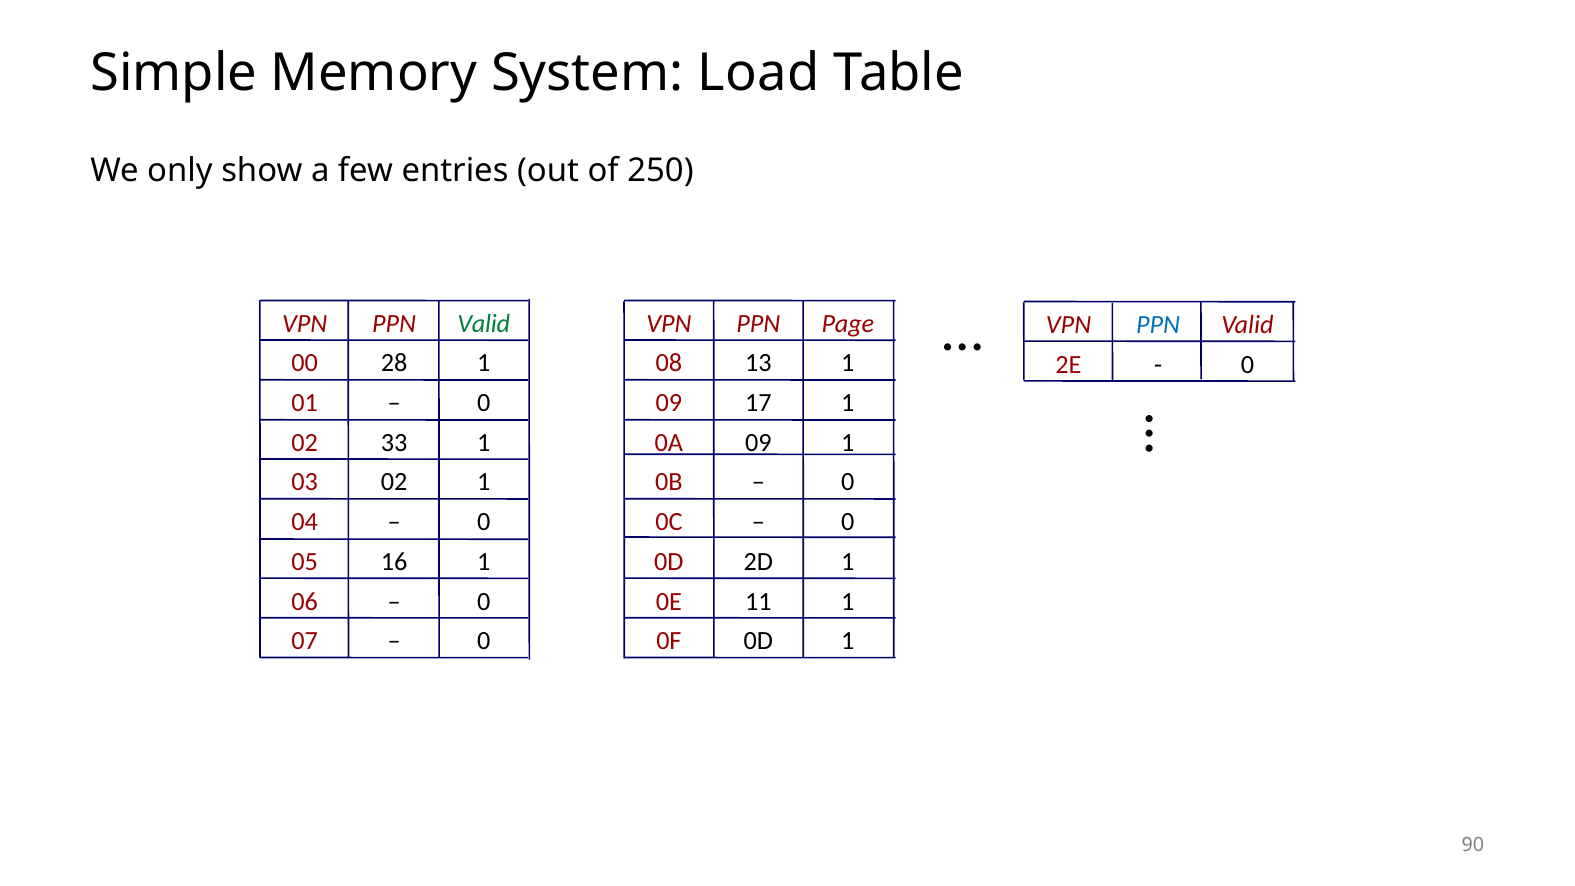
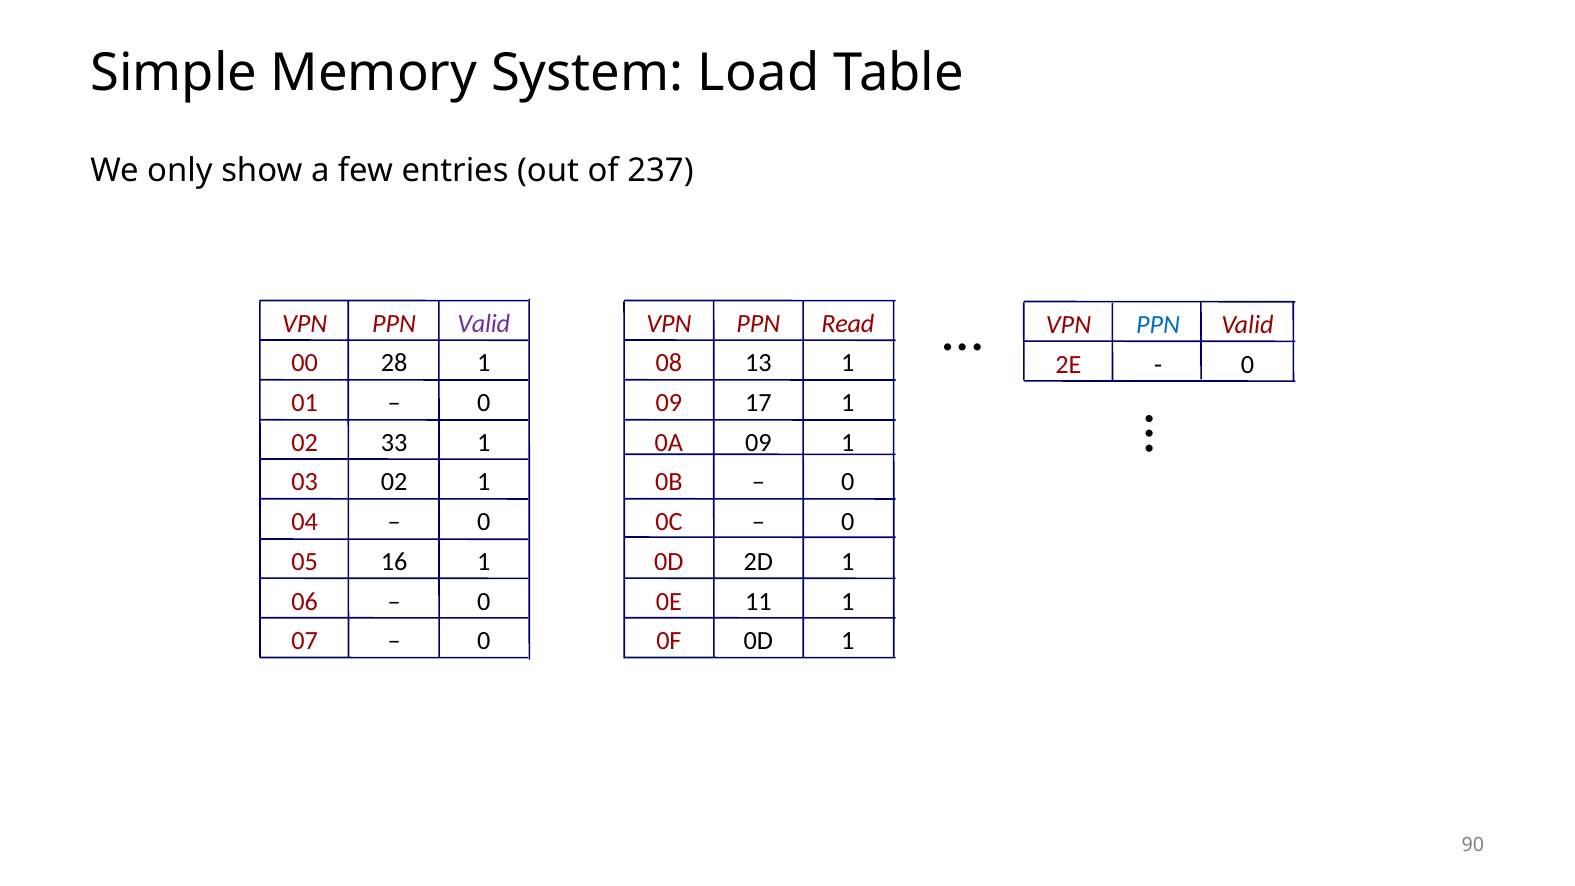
250: 250 -> 237 (661, 171)
Valid colour: green -> purple (484, 324)
Page: Page -> Read (848, 324)
